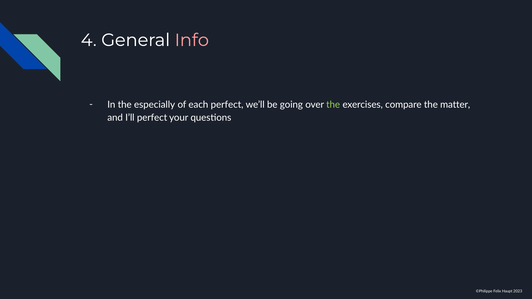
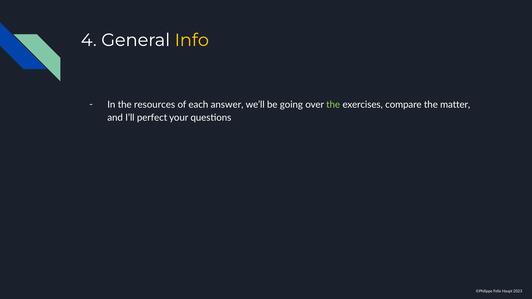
Info colour: pink -> yellow (192, 40)
especially: especially -> resources (155, 105)
each perfect: perfect -> answer (227, 105)
